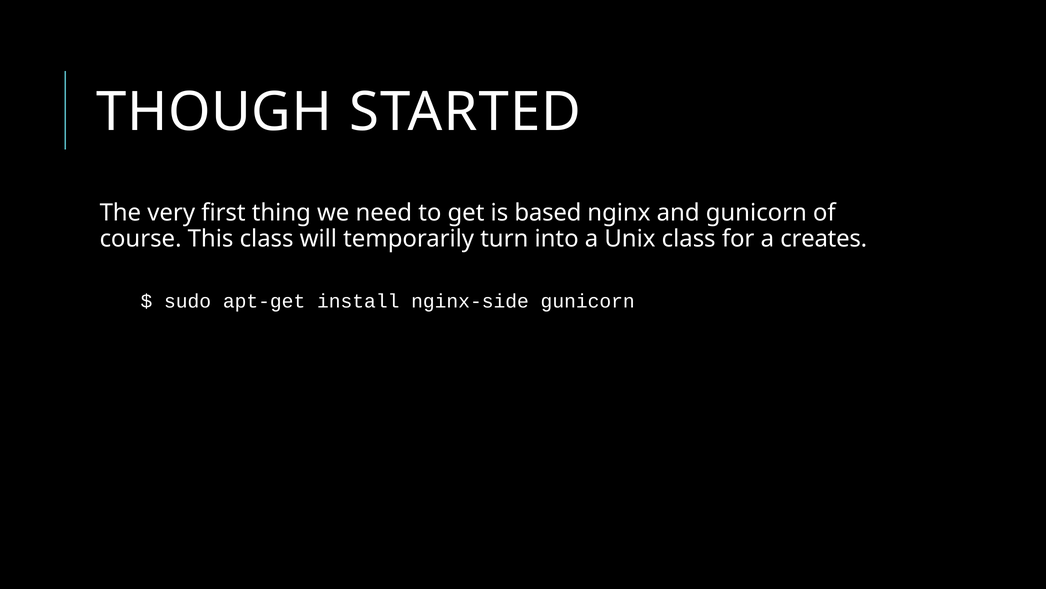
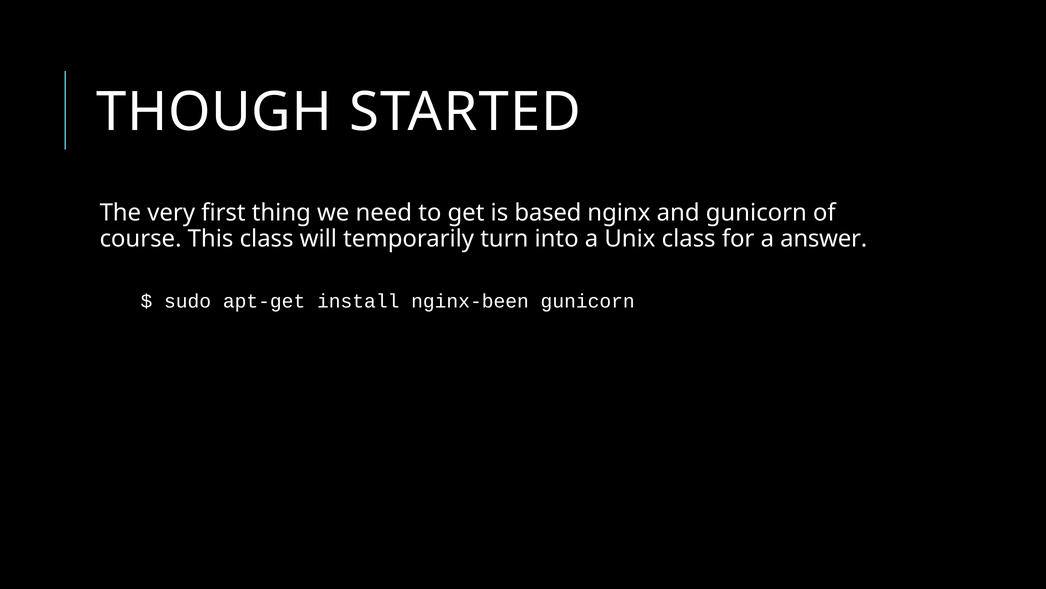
creates: creates -> answer (824, 239)
nginx-side: nginx-side -> nginx-been (470, 301)
